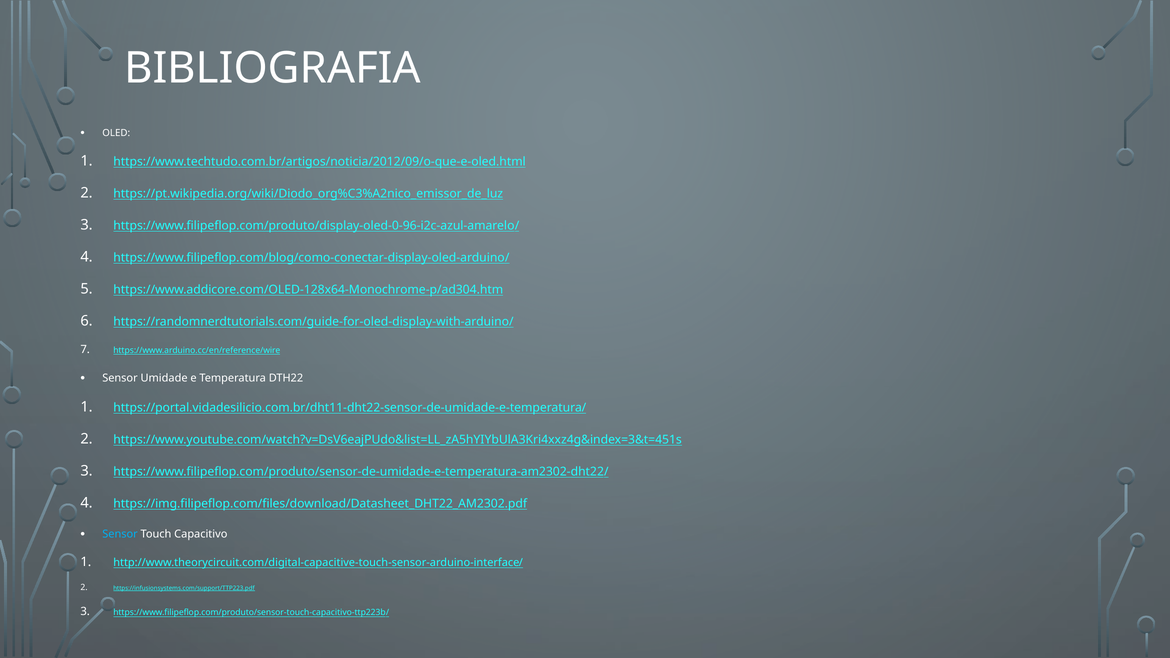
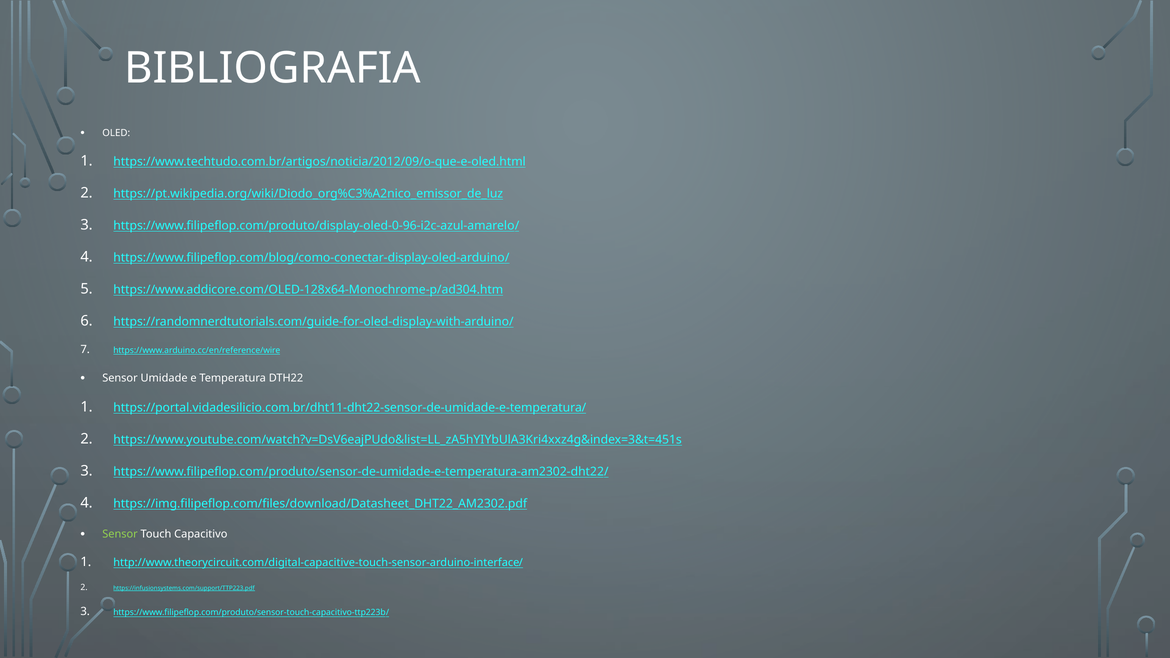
Sensor colour: light blue -> light green (120, 534)
